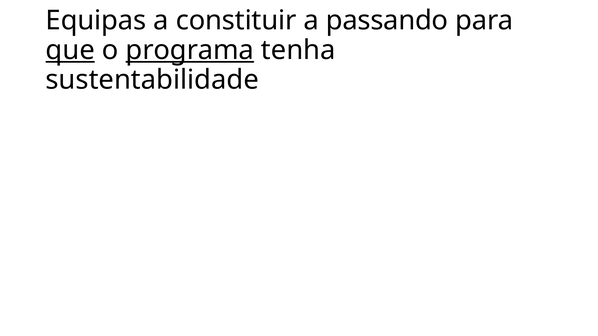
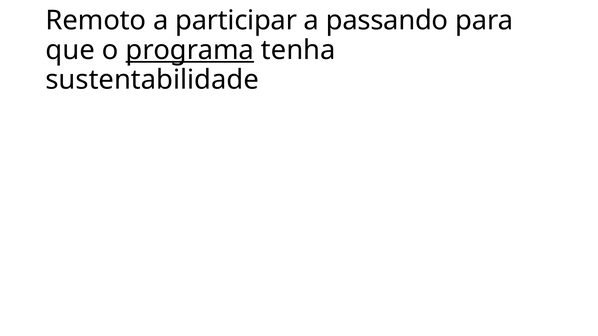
Equipas: Equipas -> Remoto (96, 21)
constituir: constituir -> participar (236, 21)
que underline: present -> none (70, 50)
